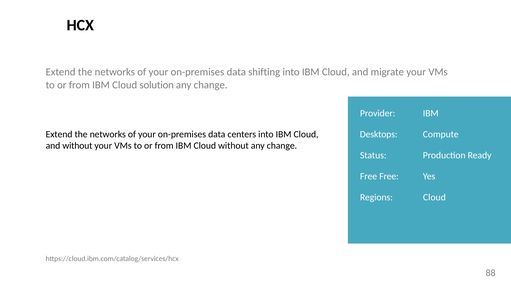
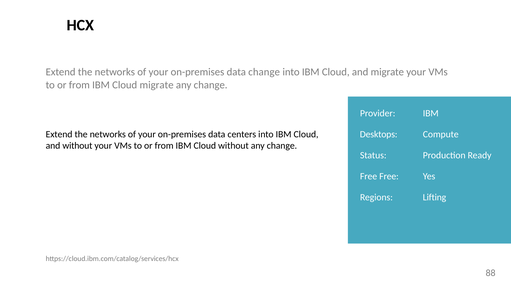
data shifting: shifting -> change (264, 72)
Cloud solution: solution -> migrate (157, 85)
Regions Cloud: Cloud -> Lifting (435, 197)
